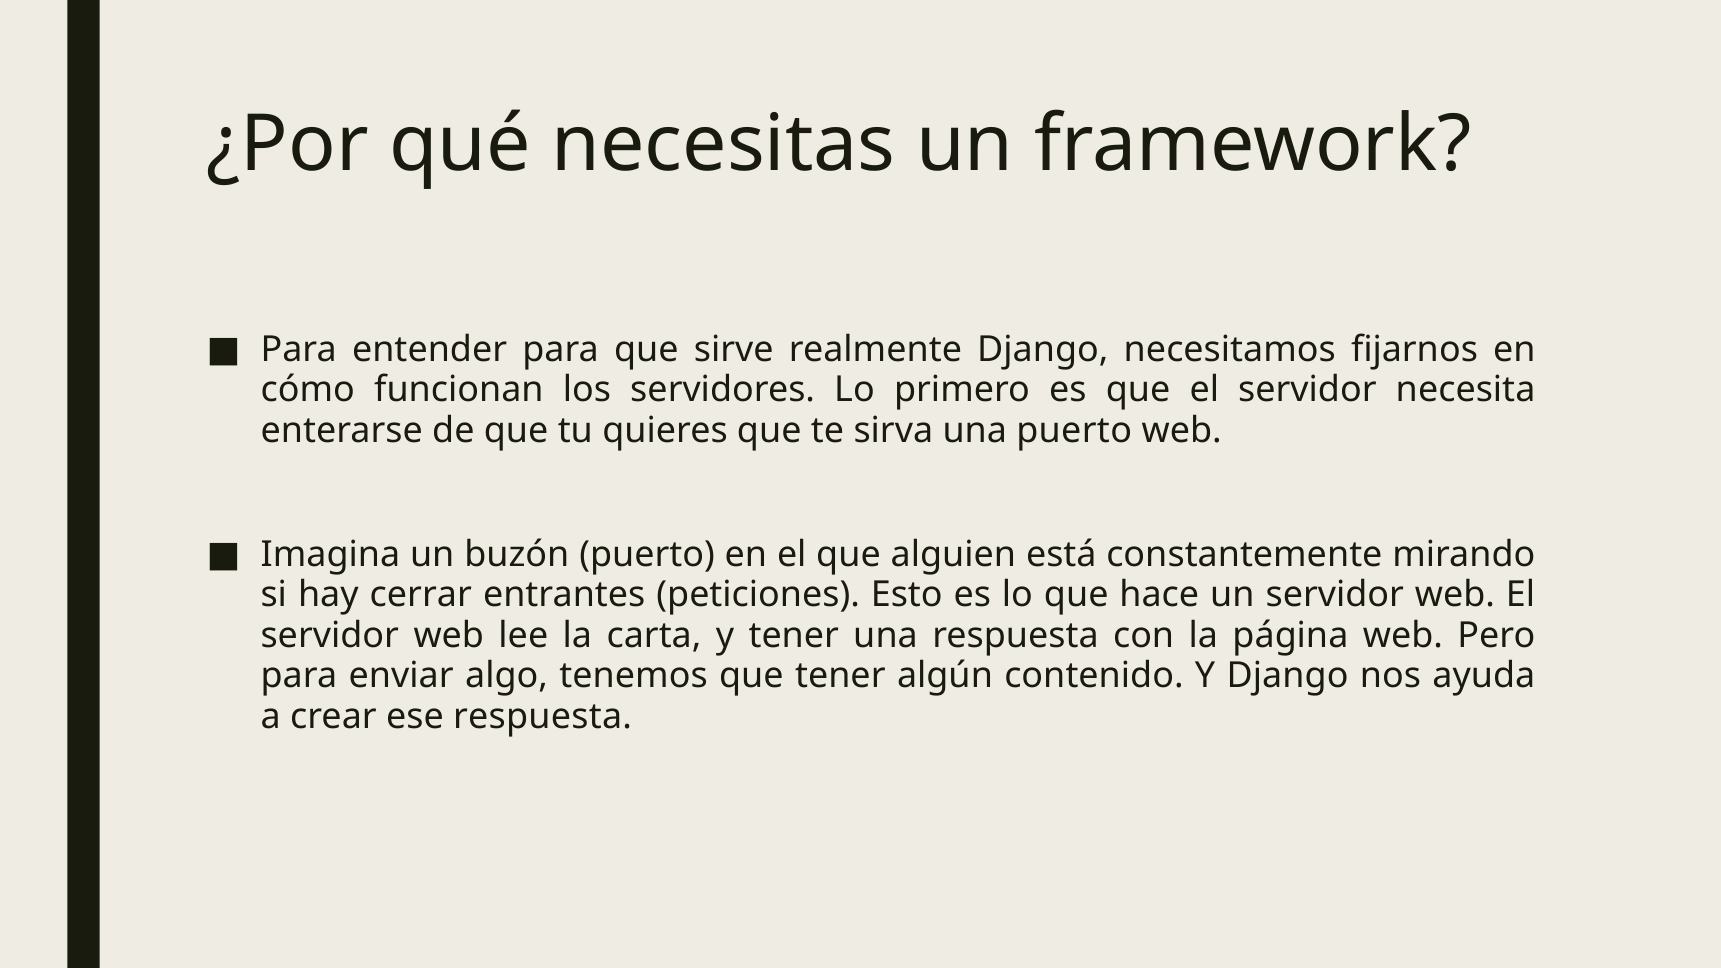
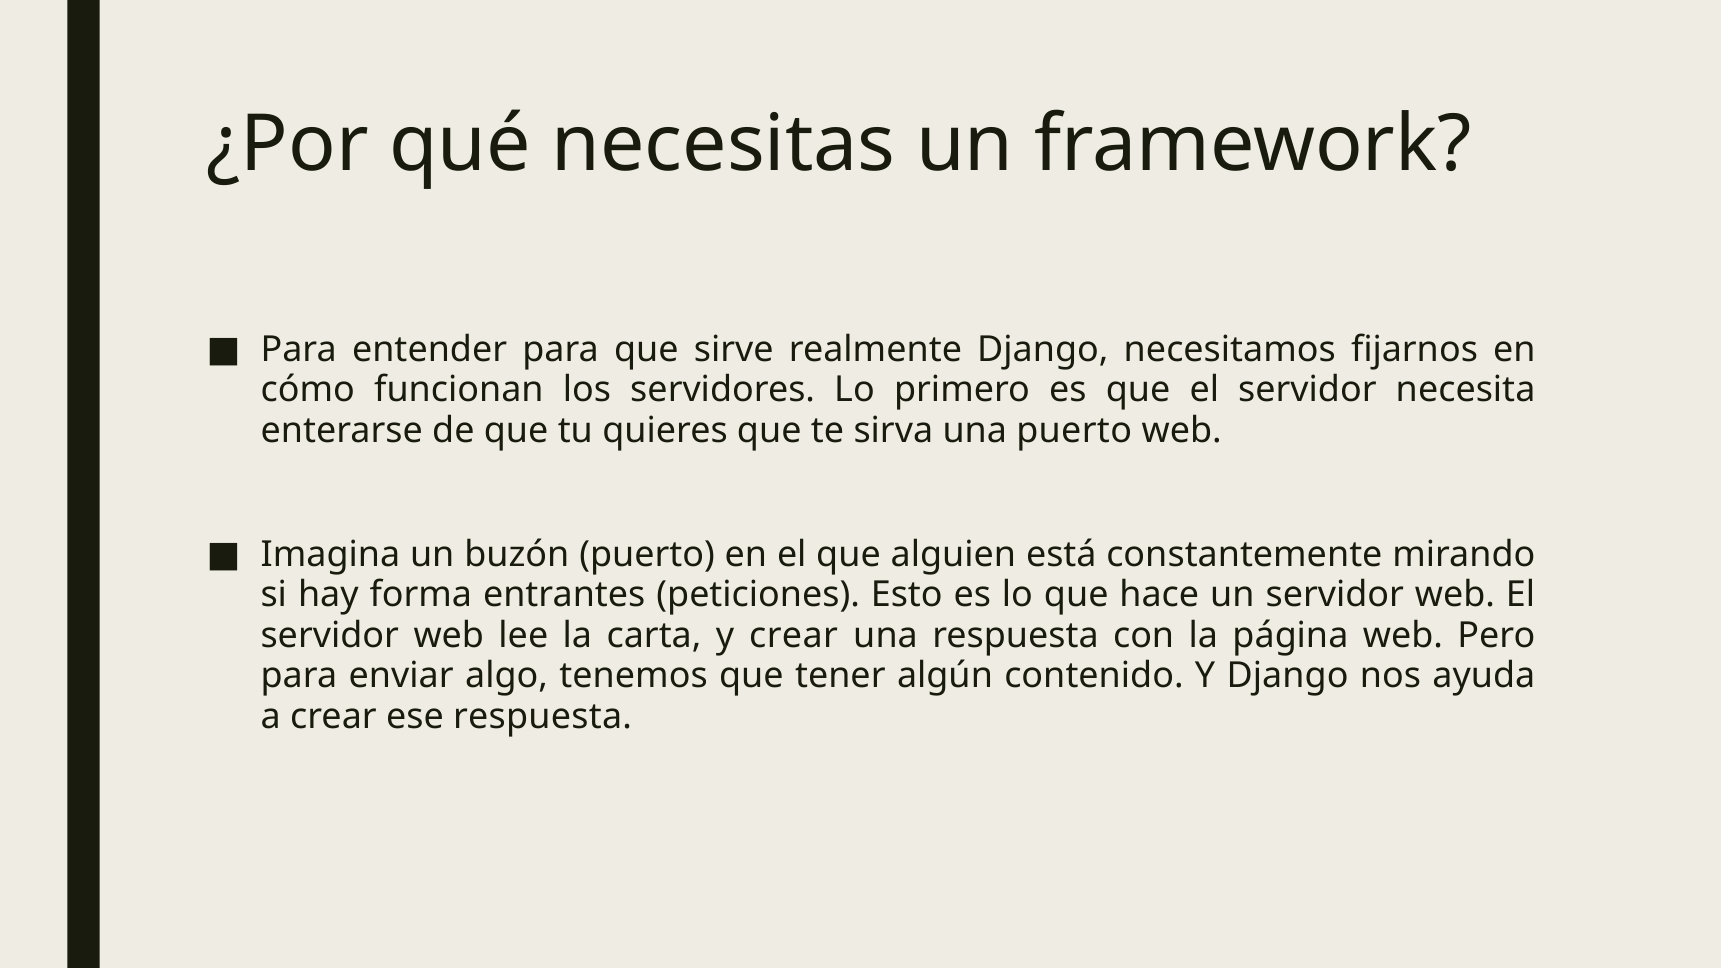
cerrar: cerrar -> forma (421, 595)
y tener: tener -> crear (794, 635)
